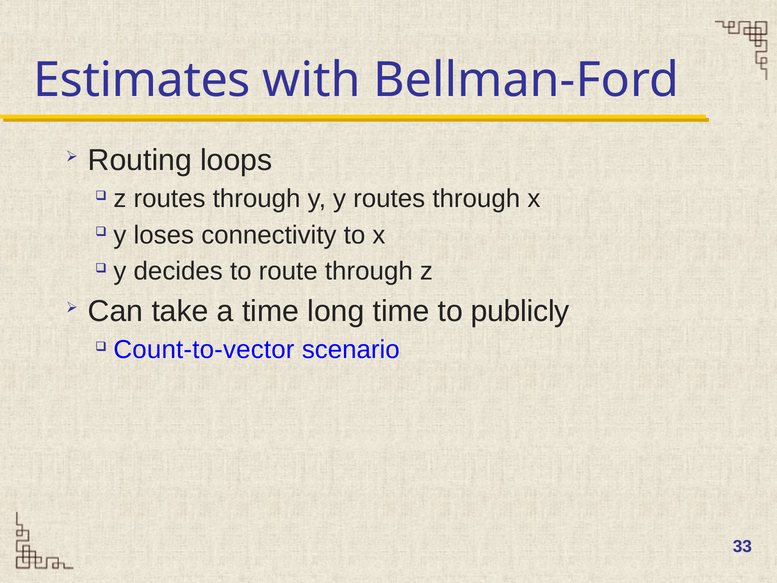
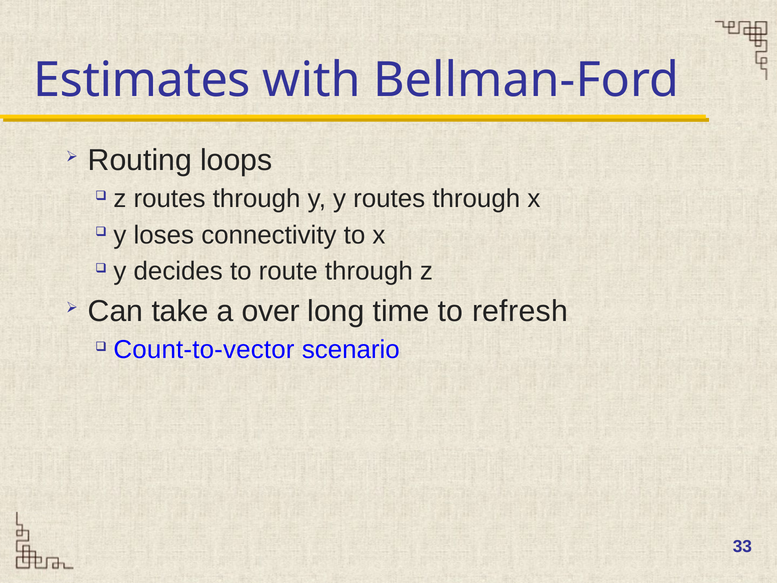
a time: time -> over (271, 311)
publicly: publicly -> refresh (520, 311)
